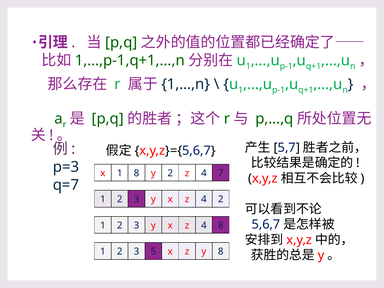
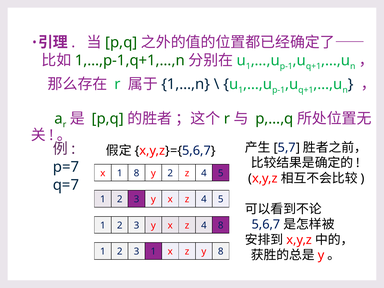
p=3: p=3 -> p=7 (66, 167)
2 z 4 7: 7 -> 5 (221, 173)
x z 4 2: 2 -> 5 (221, 199)
3 5: 5 -> 1 (153, 252)
